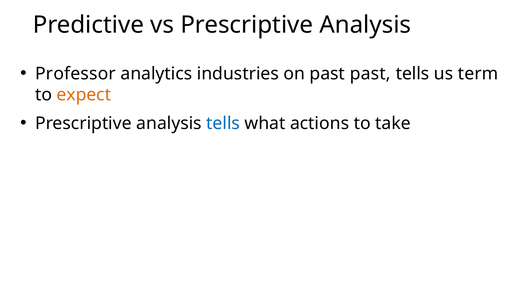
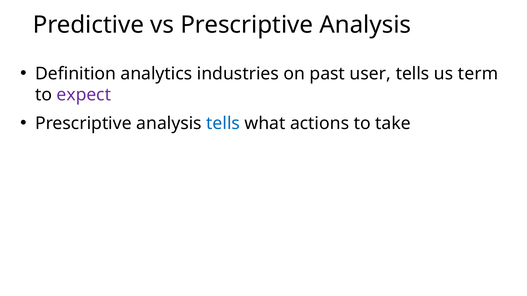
Professor: Professor -> Definition (76, 74)
past past: past -> user (370, 74)
expect colour: orange -> purple (84, 95)
